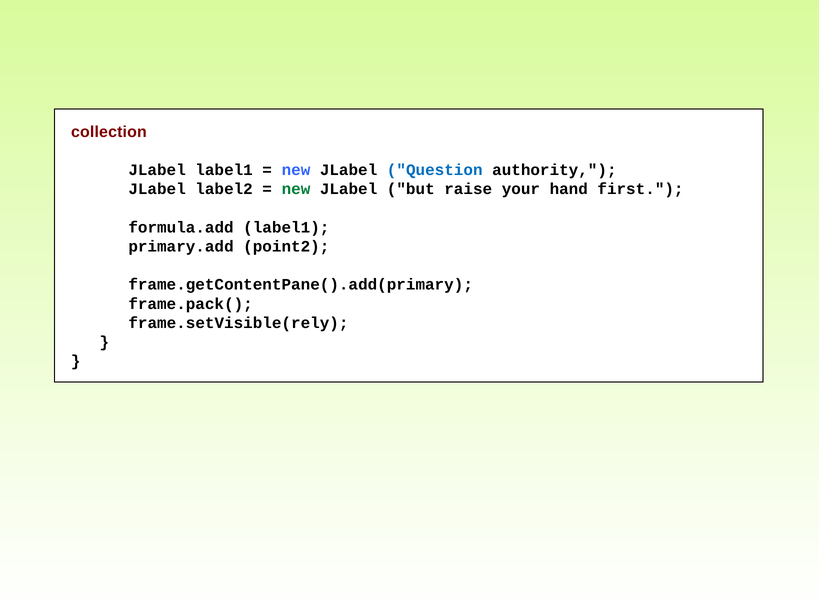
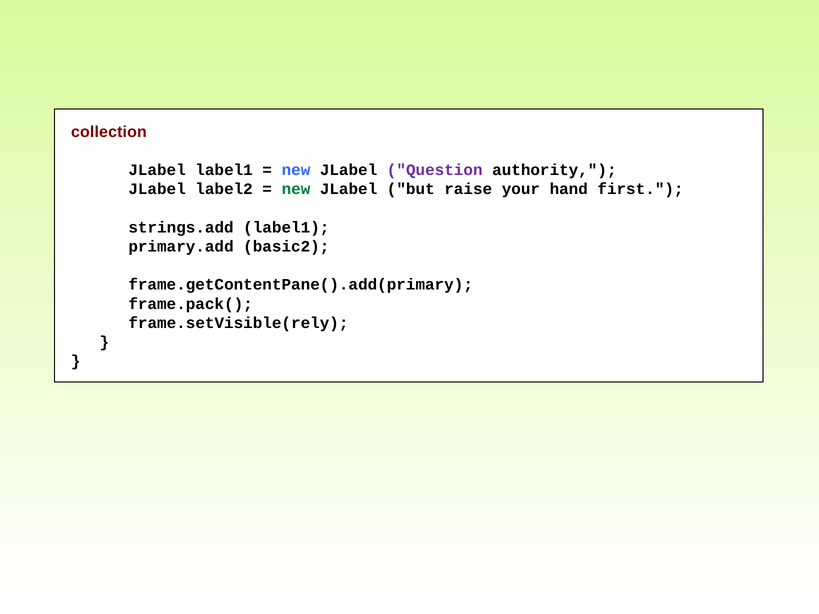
Question colour: blue -> purple (435, 170)
formula.add: formula.add -> strings.add (181, 227)
point2: point2 -> basic2 (286, 247)
